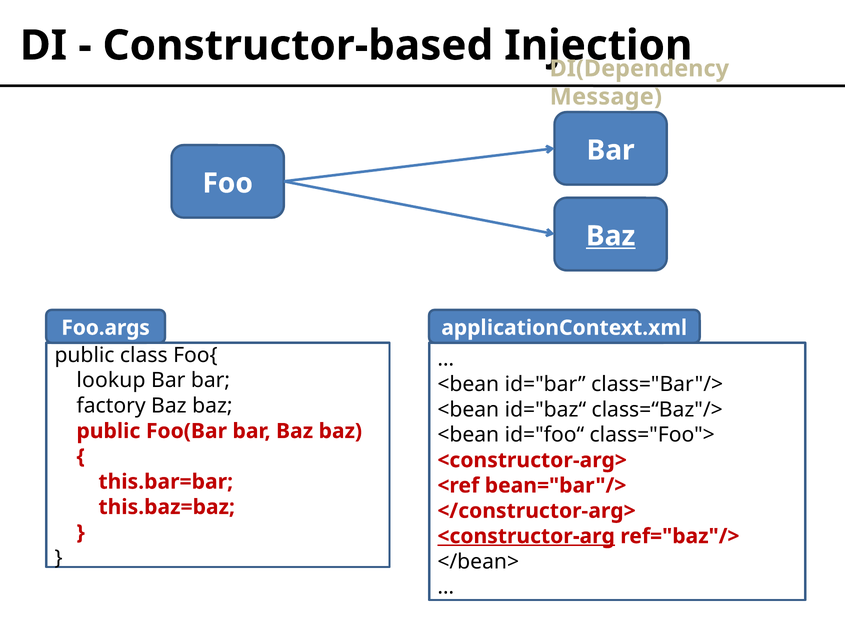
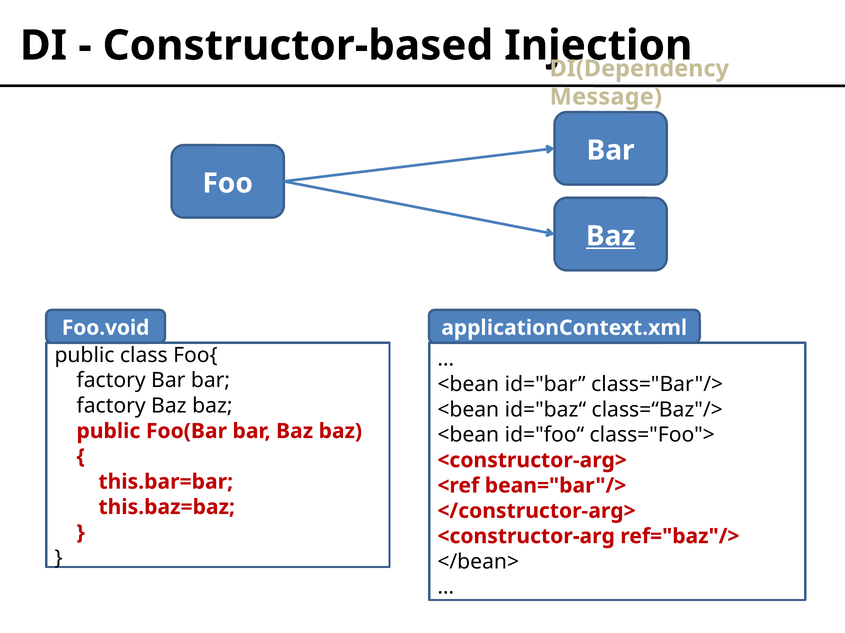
Foo.args: Foo.args -> Foo.void (106, 328)
lookup: lookup -> factory (111, 381)
<constructor-arg underline: present -> none (526, 537)
